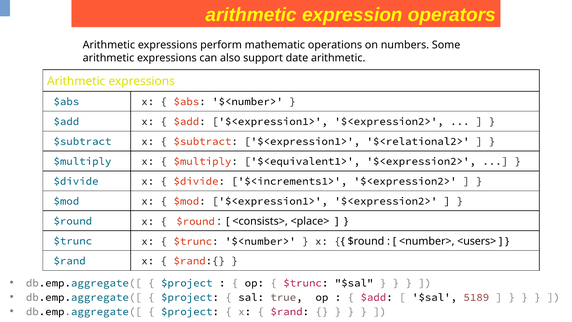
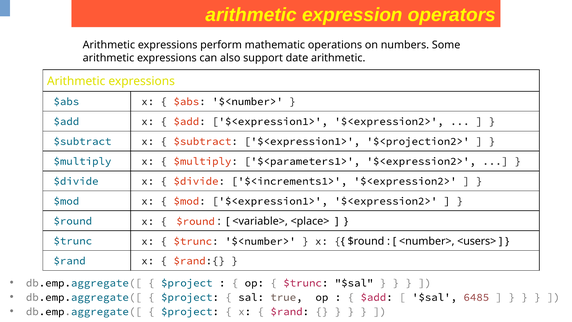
$<relational2>: $<relational2> -> $<projection2> (418, 141)
$<equivalent1>: $<equivalent1> -> $<parameters1> (302, 161)
<consists>: <consists> -> <variable> (260, 221)
5189: 5189 -> 6485 (476, 297)
